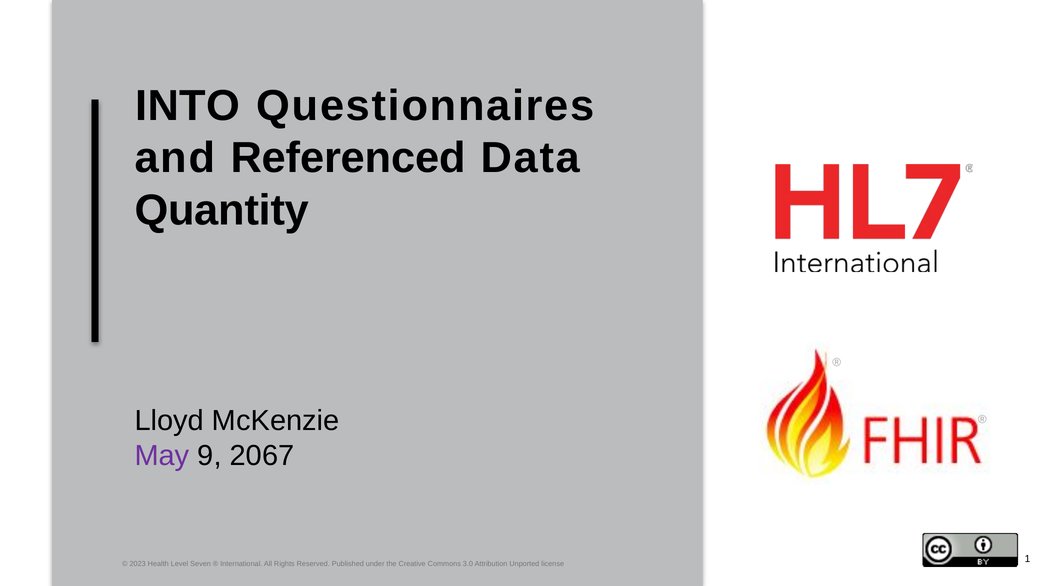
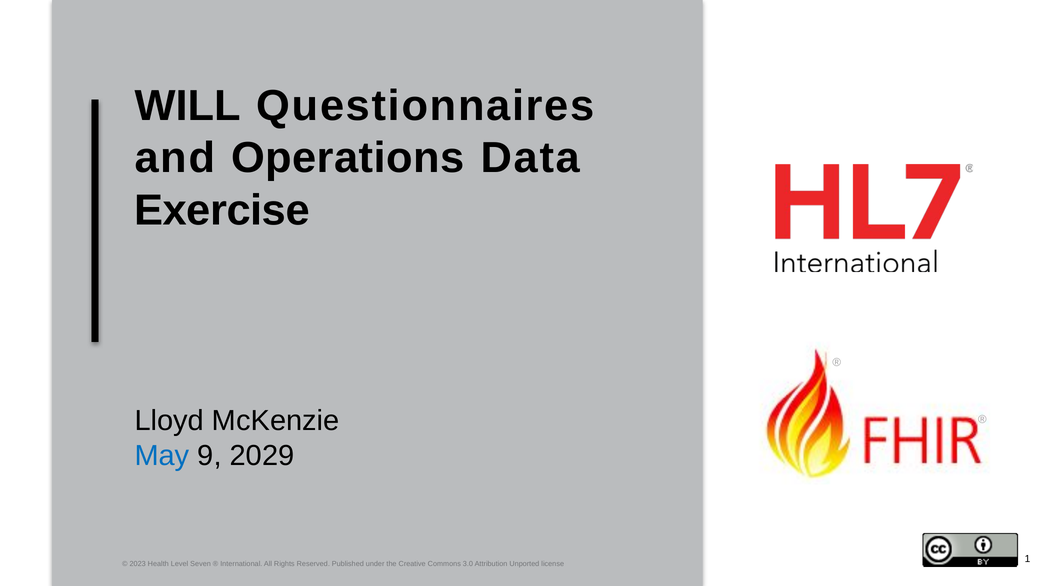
INTO: INTO -> WILL (188, 106)
Referenced: Referenced -> Operations (348, 158)
Quantity: Quantity -> Exercise (222, 210)
May colour: purple -> blue (162, 456)
2067: 2067 -> 2029 (262, 456)
